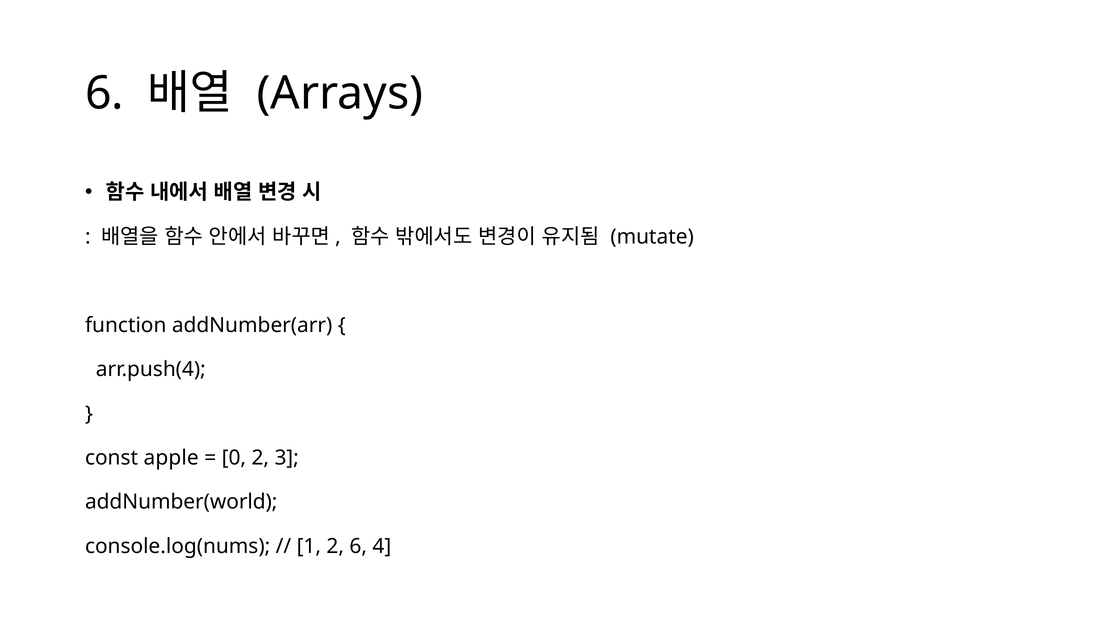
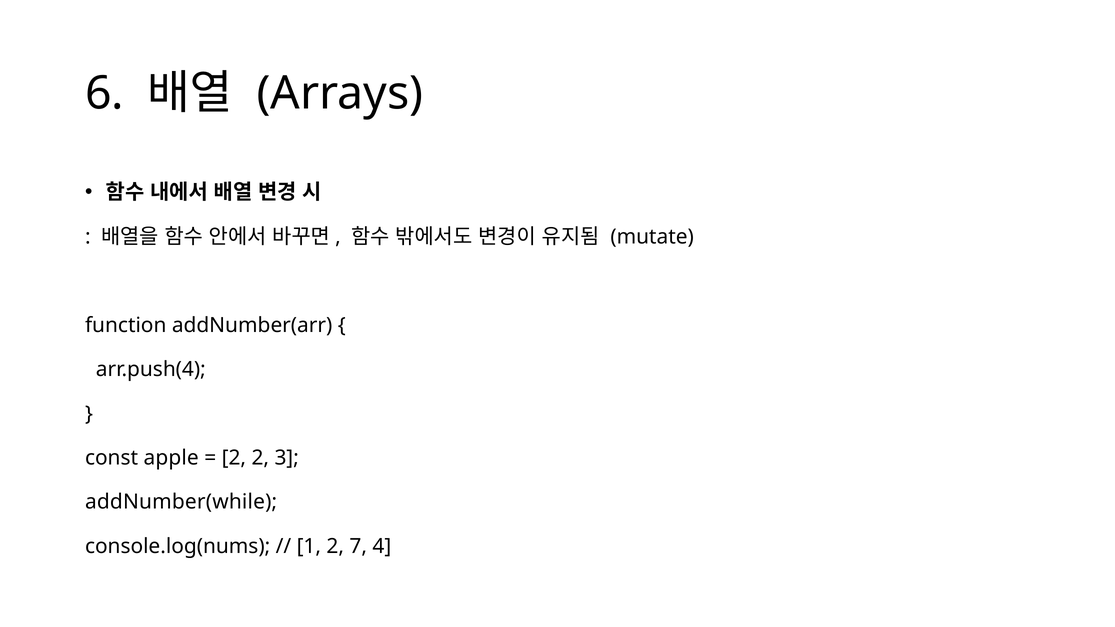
0: 0 -> 2 (234, 458)
addNumber(world: addNumber(world -> addNumber(while (181, 502)
2 6: 6 -> 7 (358, 546)
